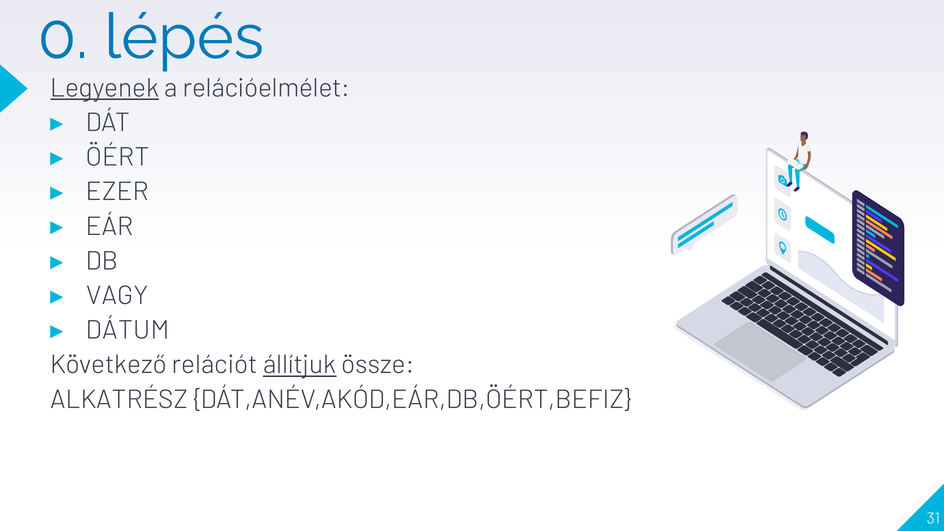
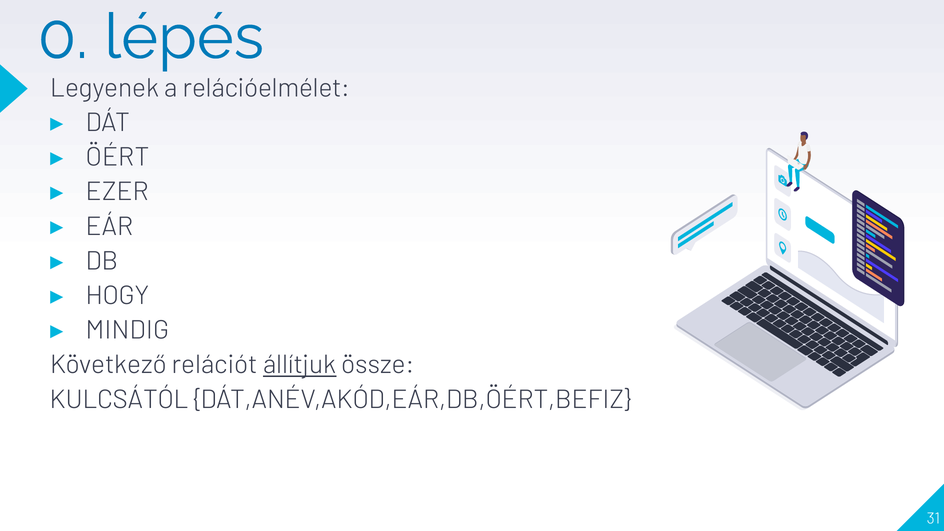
Legyenek underline: present -> none (105, 88)
VAGY: VAGY -> HOGY (117, 296)
DÁTUM: DÁTUM -> MINDIG (128, 330)
ALKATRÉSZ: ALKATRÉSZ -> KULCSÁTÓL (119, 399)
